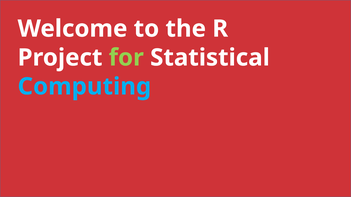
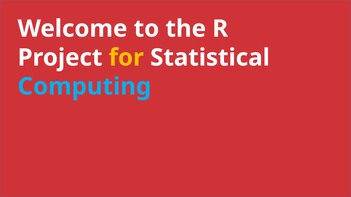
for colour: light green -> yellow (126, 58)
